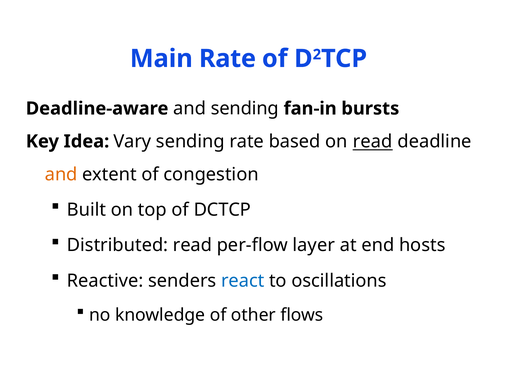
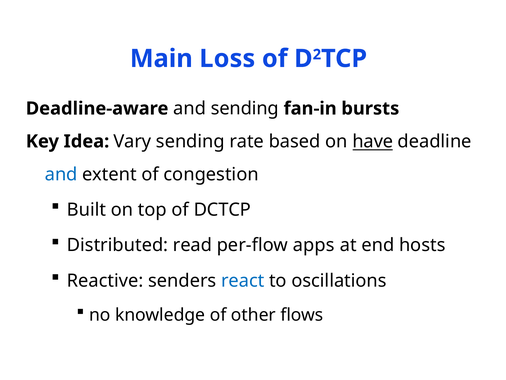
Main Rate: Rate -> Loss (227, 59)
on read: read -> have (373, 141)
and colour: orange -> blue (61, 174)
layer: layer -> apps (314, 245)
